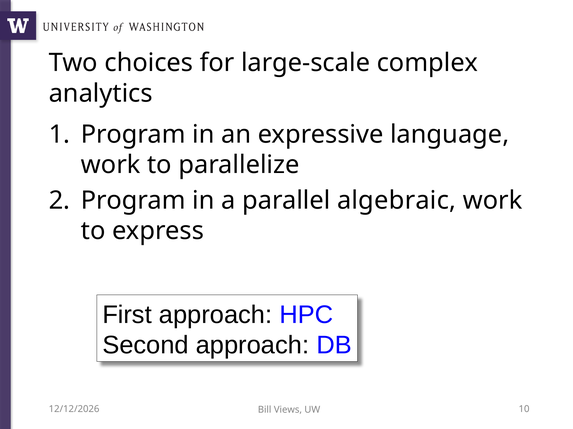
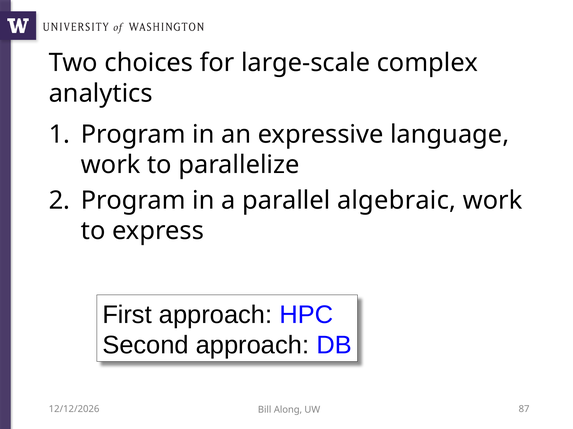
10: 10 -> 87 (524, 410)
Views: Views -> Along (288, 410)
